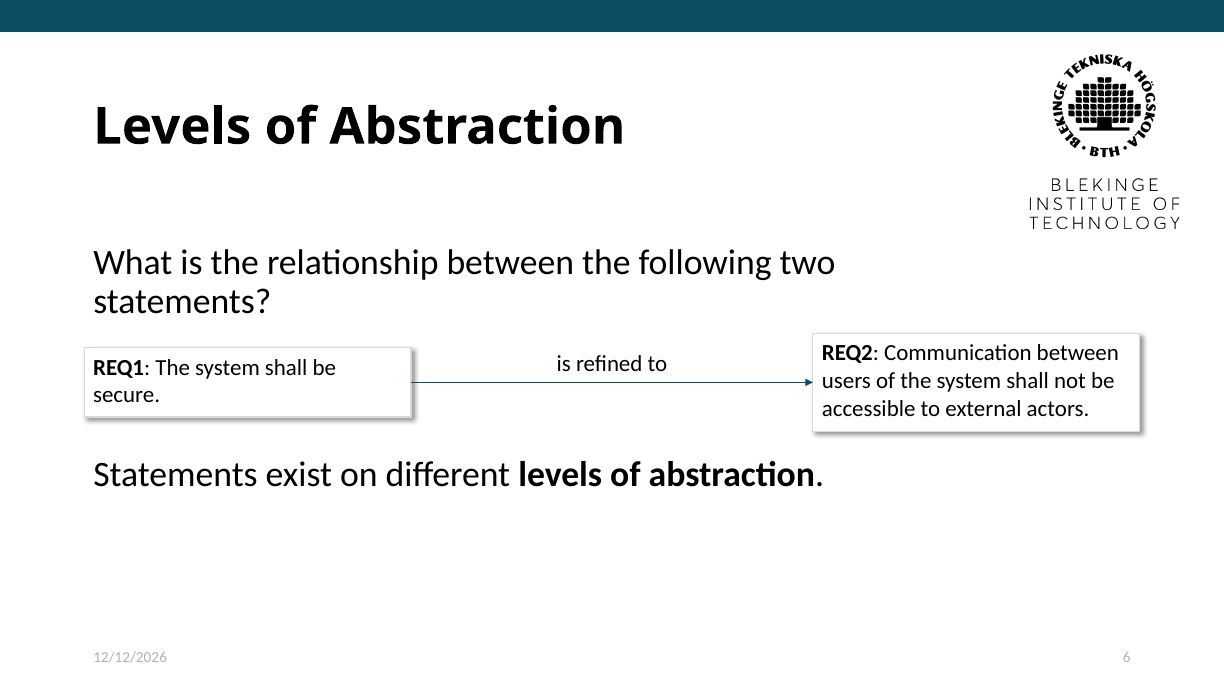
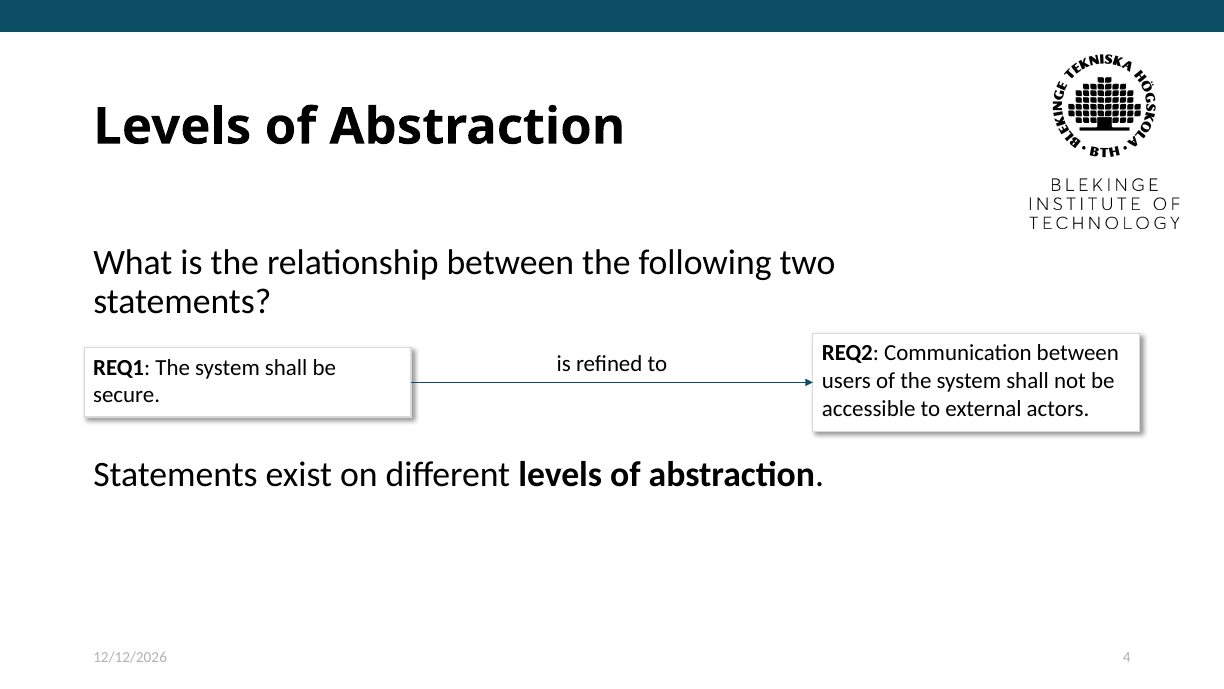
6: 6 -> 4 (1127, 657)
